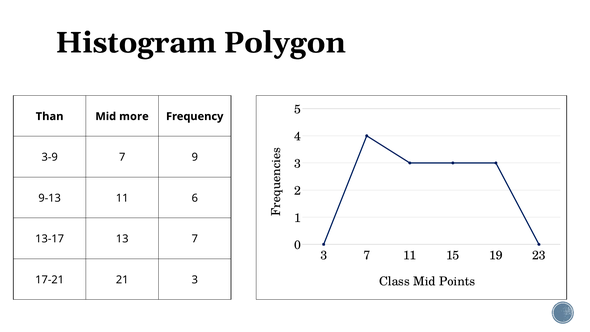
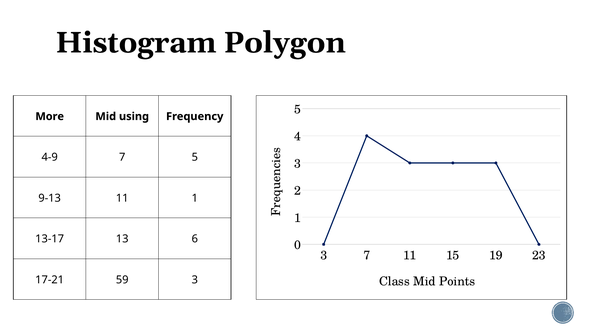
Than: Than -> More (50, 116)
more: more -> using (134, 116)
3-9: 3-9 -> 4-9 (50, 157)
7 9: 9 -> 5 (195, 157)
11 6: 6 -> 1 (195, 198)
13 7: 7 -> 6 (195, 239)
21: 21 -> 59 (122, 280)
